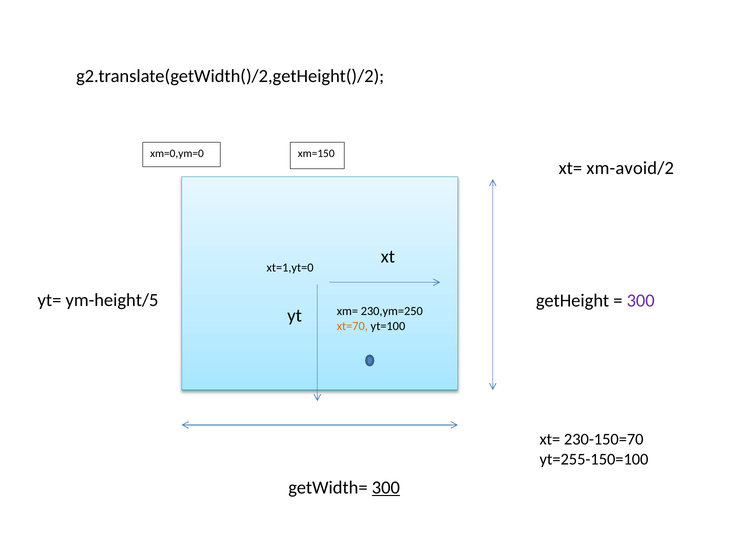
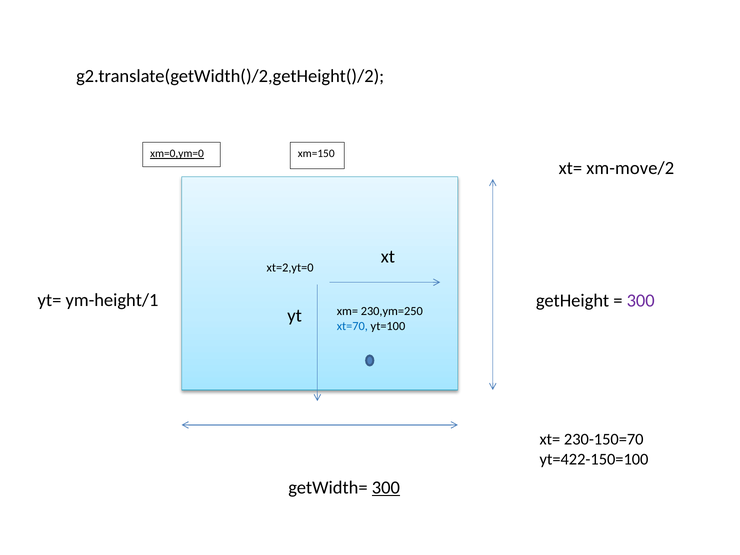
xm=0,ym=0 underline: none -> present (177, 154)
xm-avoid/2: xm-avoid/2 -> xm-move/2 (630, 168)
xt=1,yt=0: xt=1,yt=0 -> xt=2,yt=0 (290, 268)
ym-height/5: ym-height/5 -> ym-height/1 (112, 300)
xt=70 colour: orange -> blue (352, 326)
yt=255-150=100: yt=255-150=100 -> yt=422-150=100 (594, 459)
